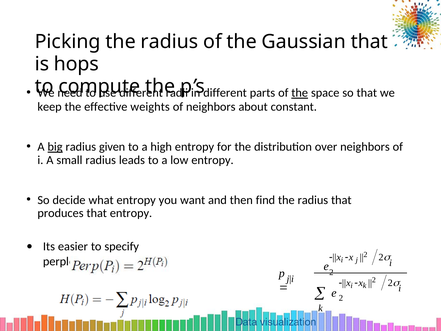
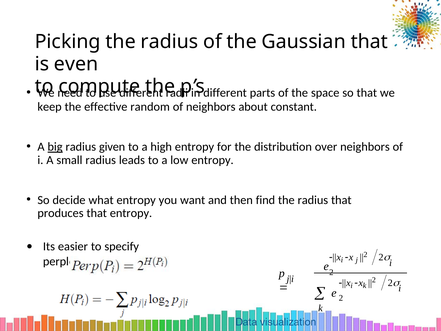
hops: hops -> even (76, 64)
the underline: present -> none (300, 93)
weights: weights -> random (150, 107)
